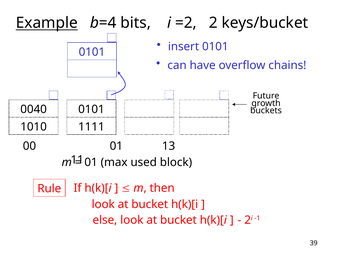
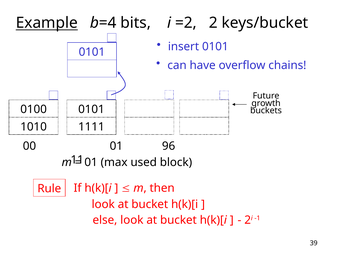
0040: 0040 -> 0100 (34, 109)
13: 13 -> 96 (169, 146)
